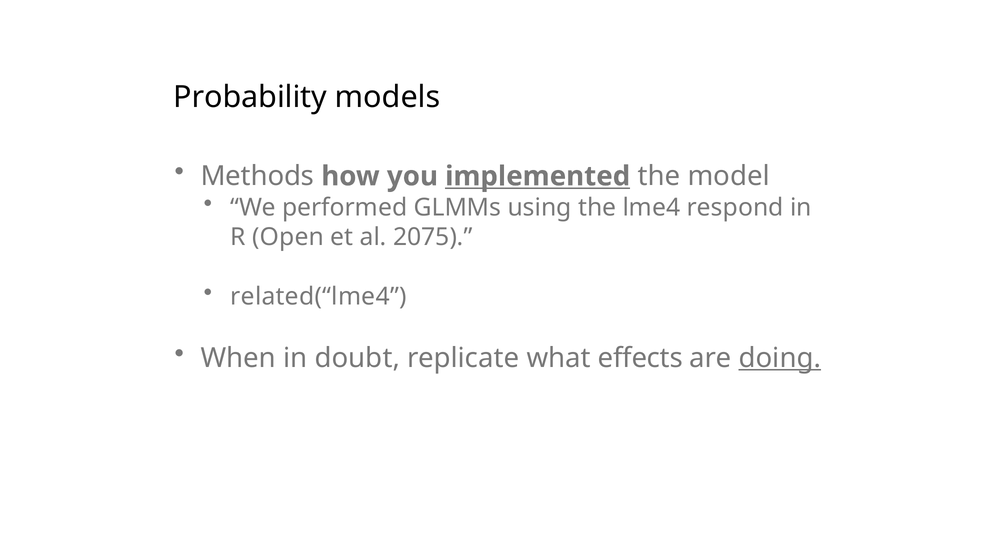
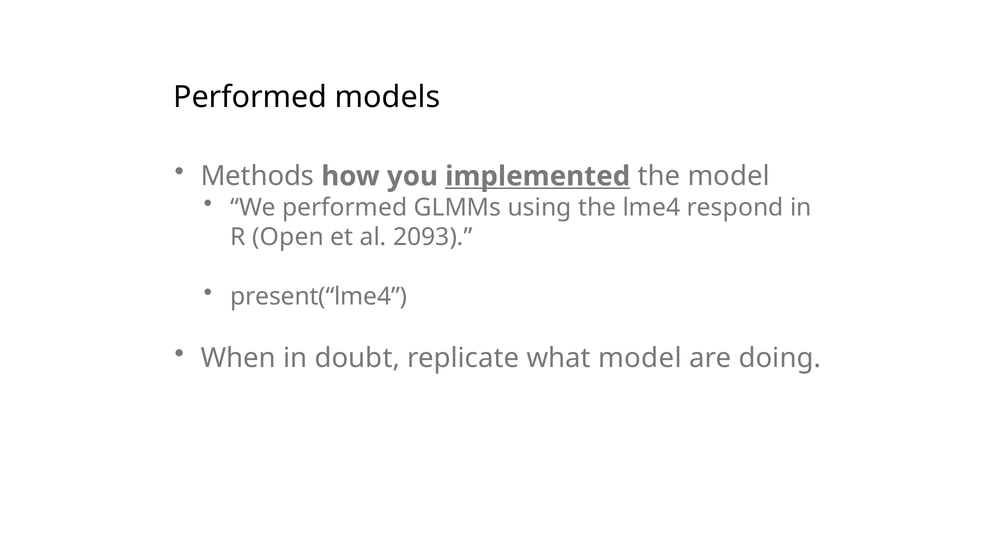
Probability: Probability -> Performed (250, 97)
2075: 2075 -> 2093 (433, 237)
related(“lme4: related(“lme4 -> present(“lme4 (319, 297)
what effects: effects -> model (640, 358)
doing underline: present -> none (780, 358)
